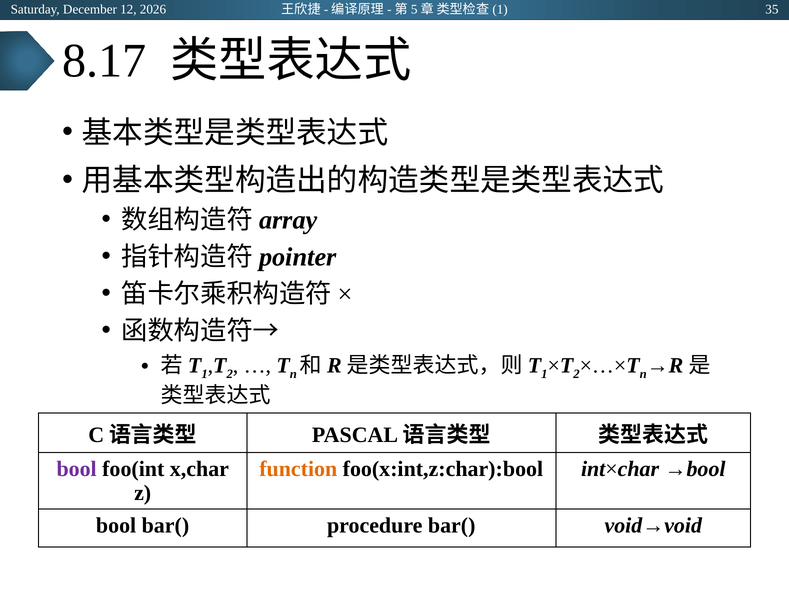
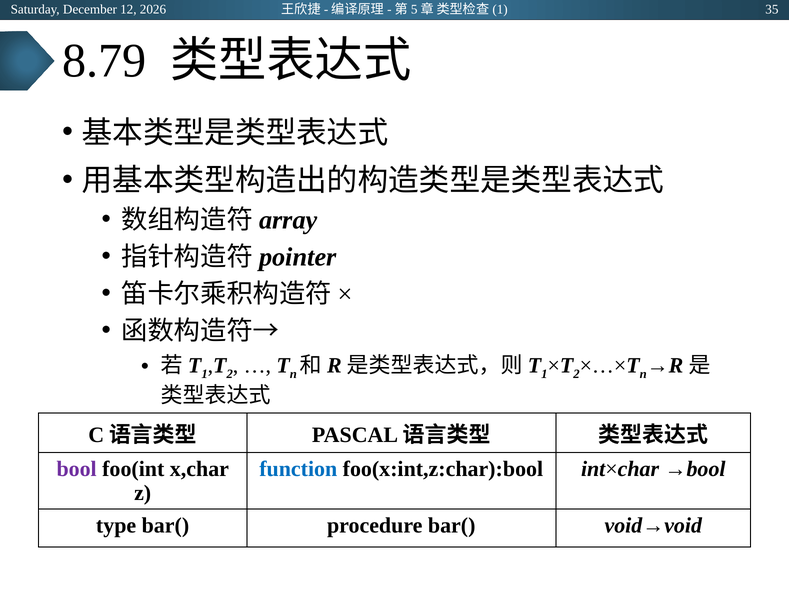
8.17: 8.17 -> 8.79 (104, 61)
function colour: orange -> blue (298, 469)
bool: bool -> type (116, 525)
